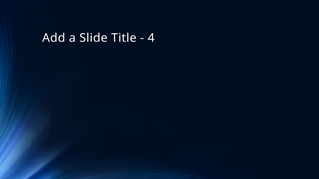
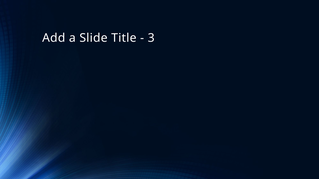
4: 4 -> 3 (151, 38)
